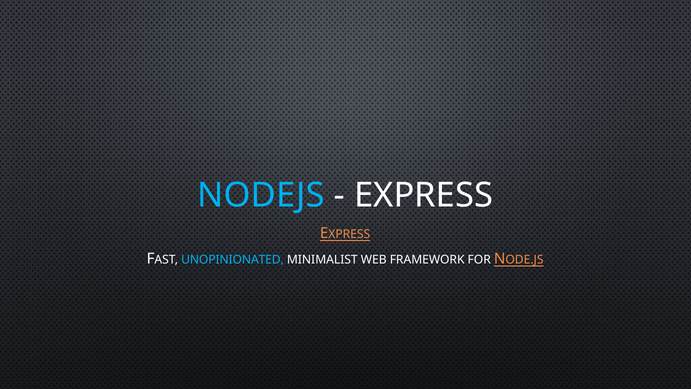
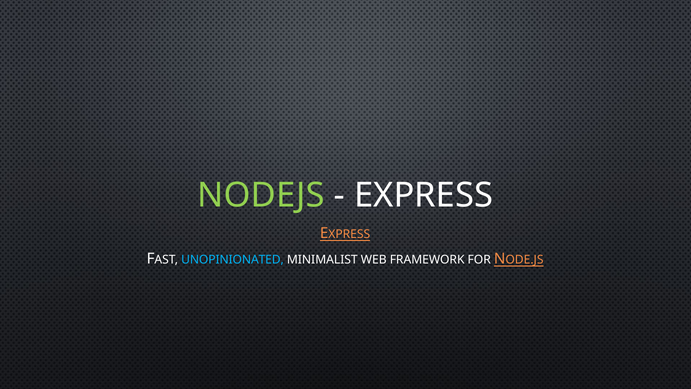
NODEJS colour: light blue -> light green (261, 195)
